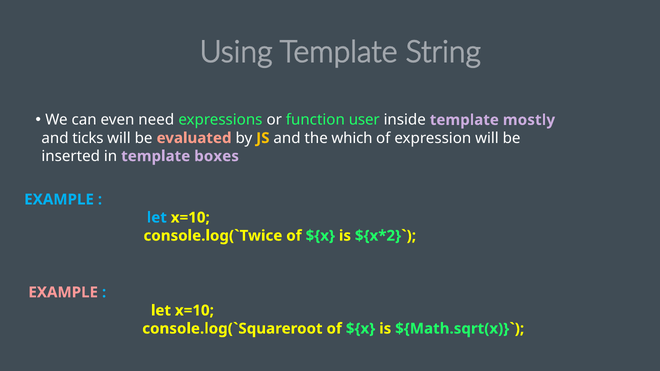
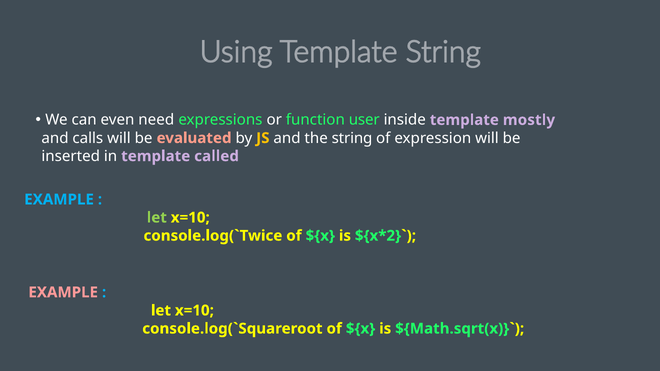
ticks: ticks -> calls (88, 138)
the which: which -> string (352, 138)
boxes: boxes -> called (217, 156)
let colour: light blue -> light green (157, 218)
